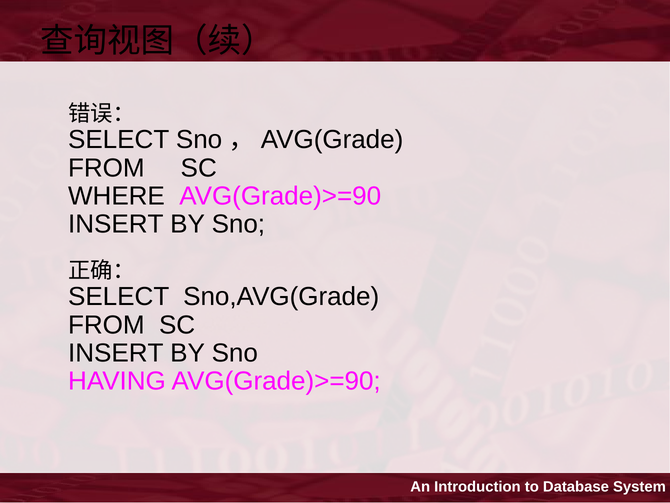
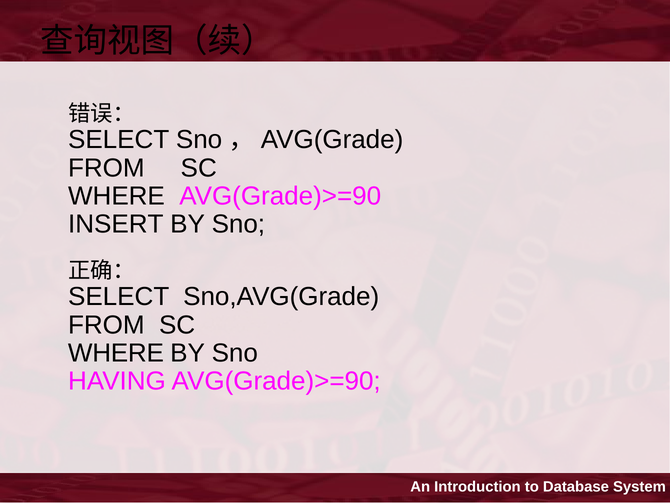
INSERT: INSERT -> WHERE (116, 353)
